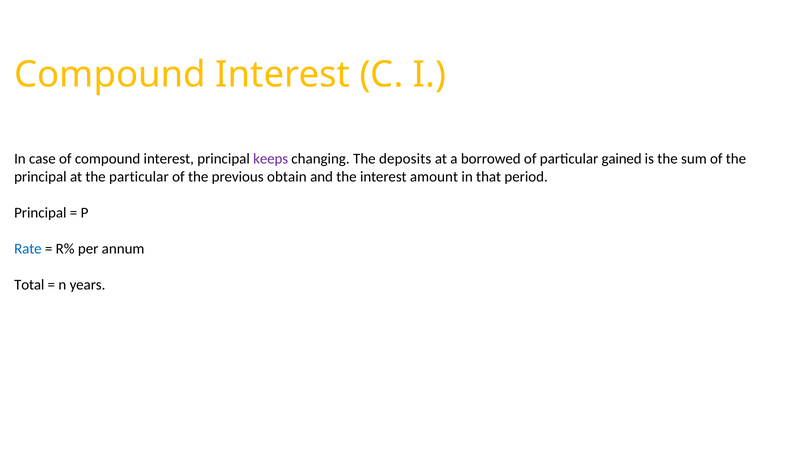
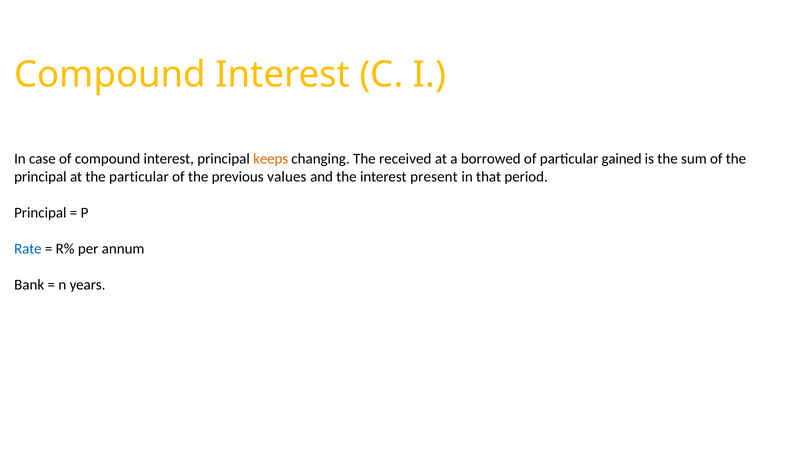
keeps colour: purple -> orange (271, 159)
deposits: deposits -> received (405, 159)
obtain: obtain -> values (287, 177)
amount: amount -> present (434, 177)
Total: Total -> Bank (29, 285)
